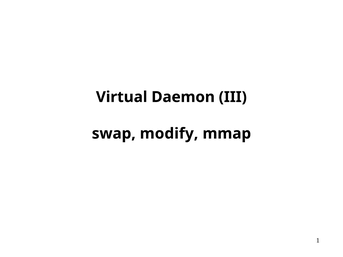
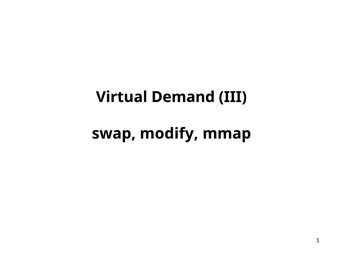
Daemon: Daemon -> Demand (183, 97)
